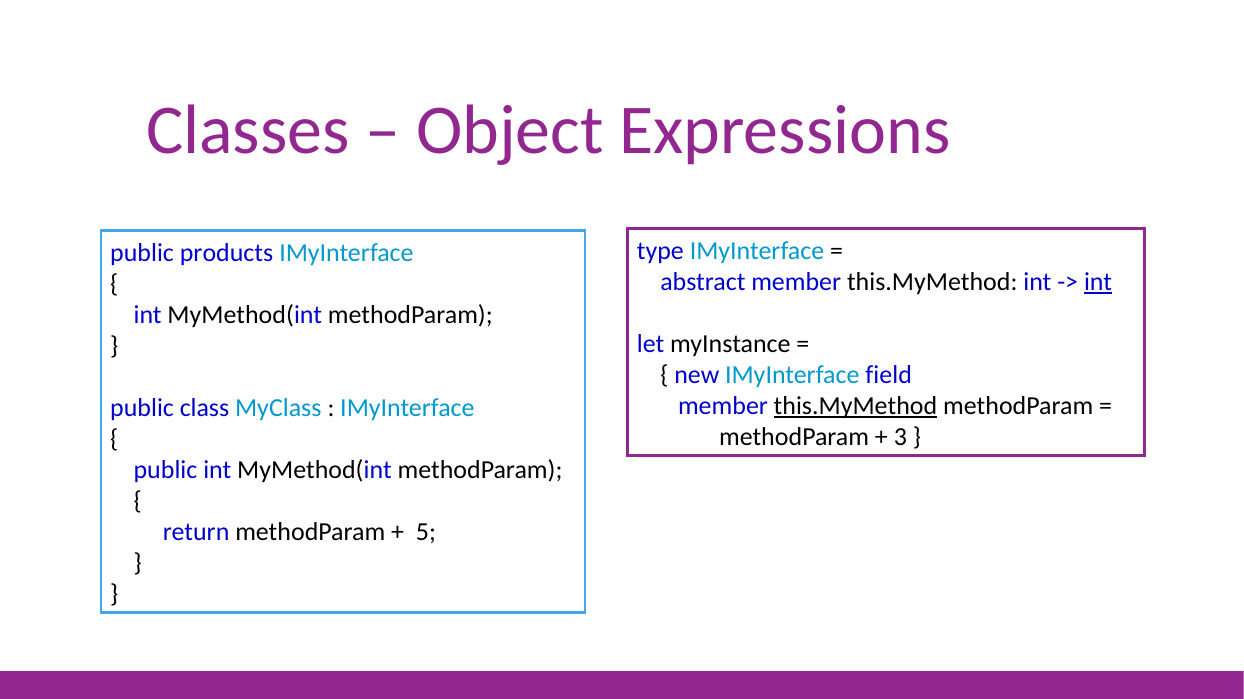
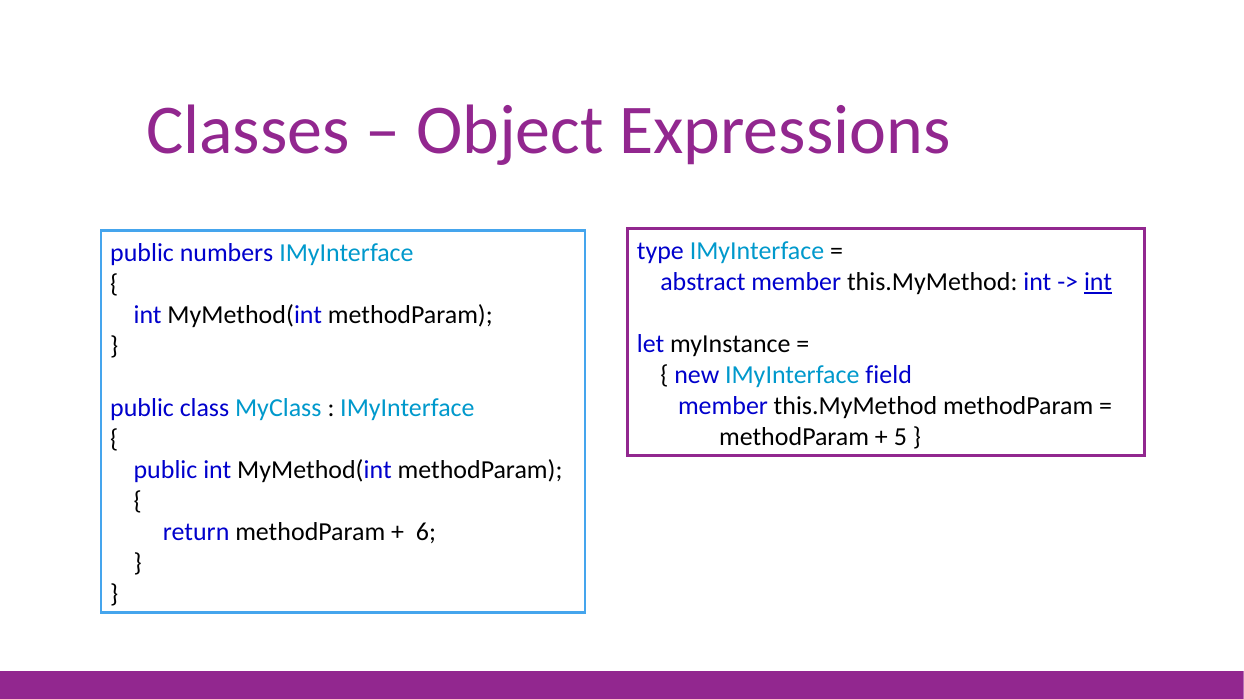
products: products -> numbers (227, 253)
this.MyMethod underline: present -> none (855, 406)
3: 3 -> 5 (900, 438)
5: 5 -> 6 (426, 533)
